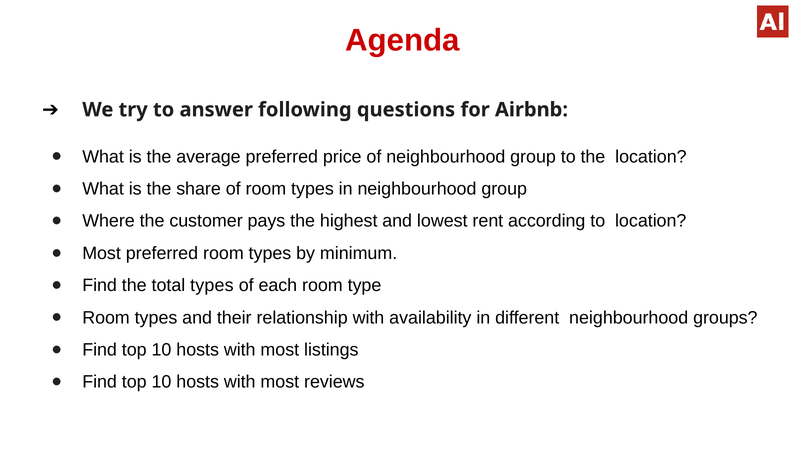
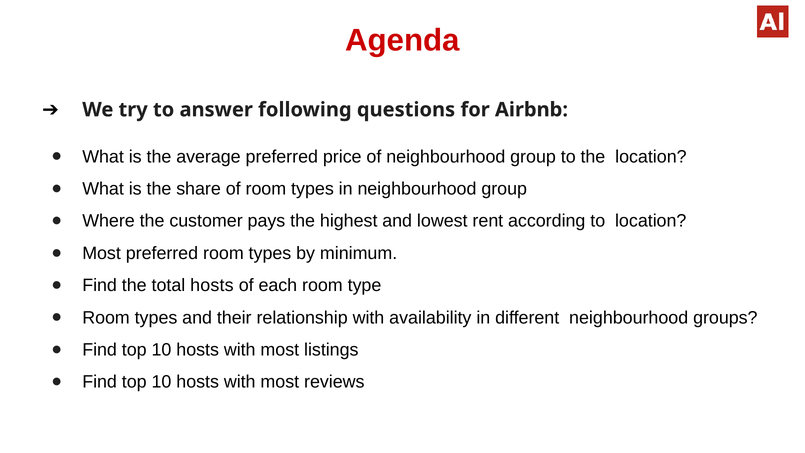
total types: types -> hosts (212, 285)
